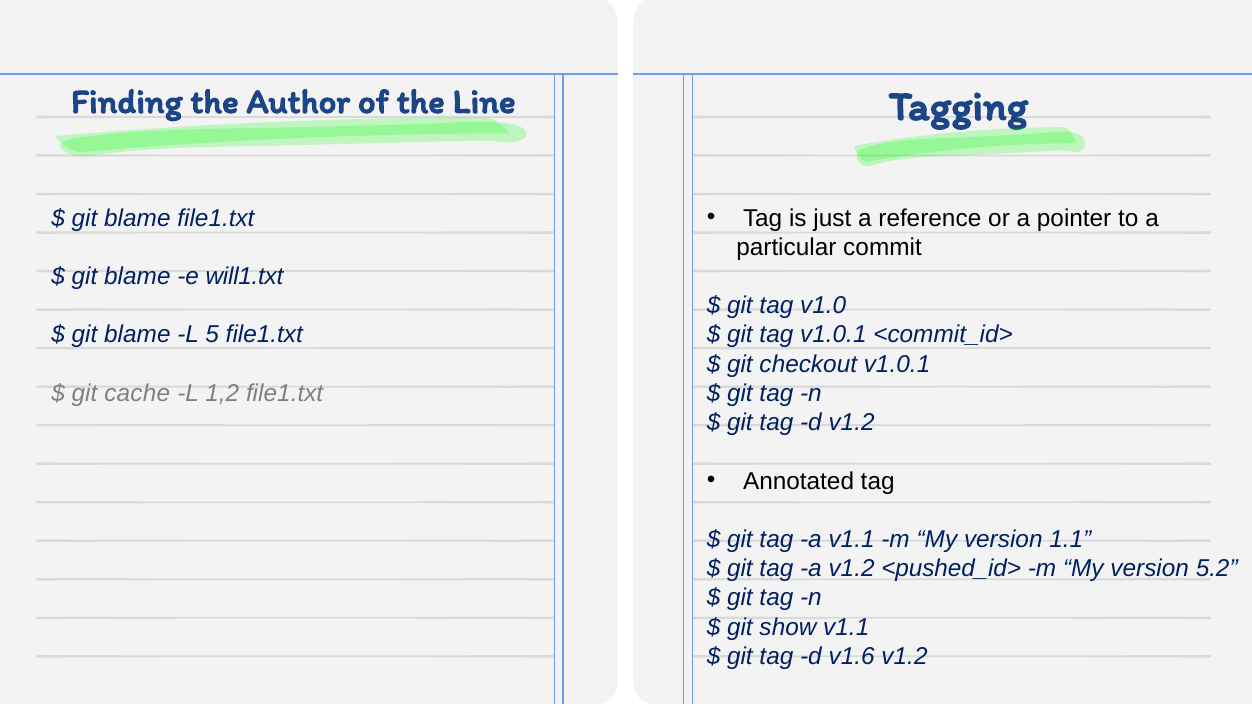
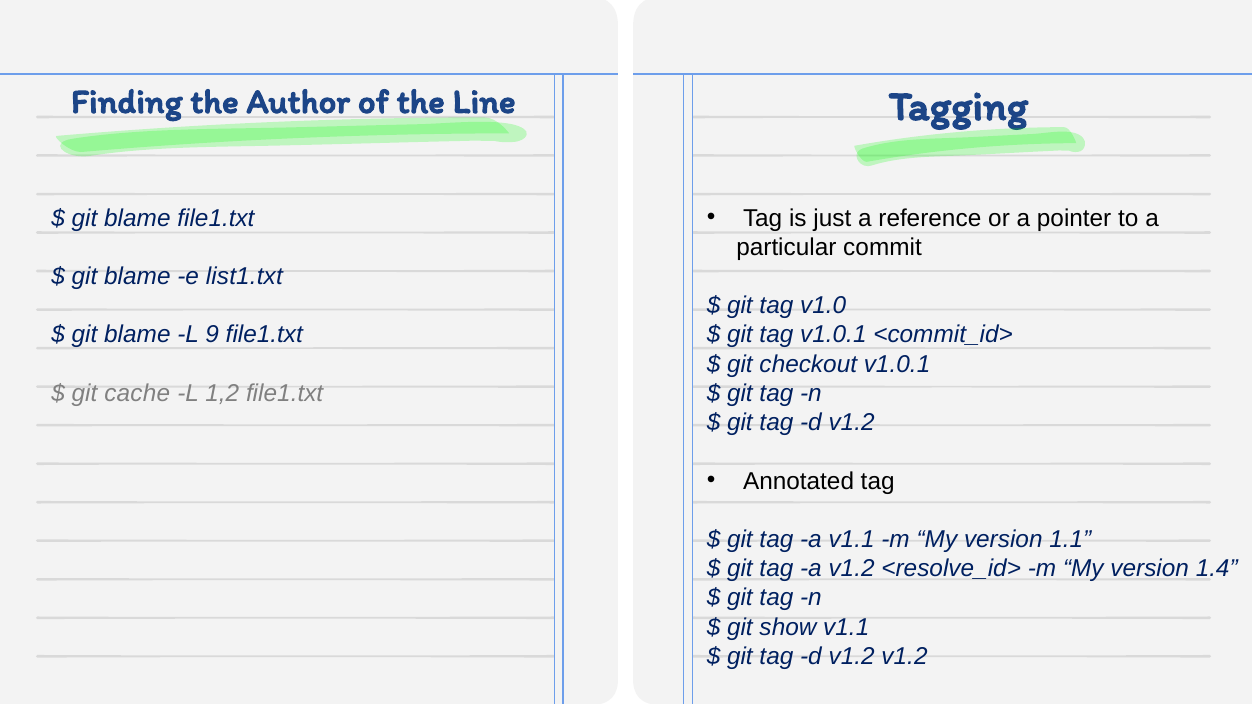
will1.txt: will1.txt -> list1.txt (244, 277)
5: 5 -> 9 (212, 335)
<pushed_id>: <pushed_id> -> <resolve_id> (951, 569)
5.2: 5.2 -> 1.4 (1217, 569)
v1.6: v1.6 -> v1.2 (852, 657)
